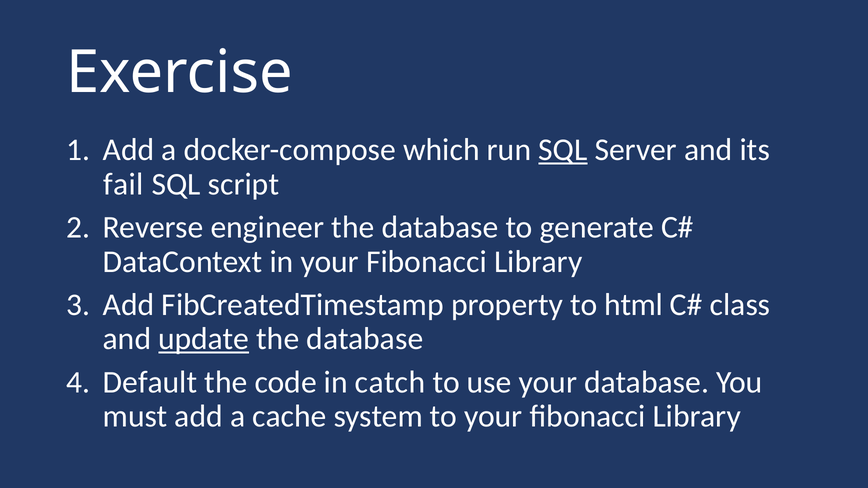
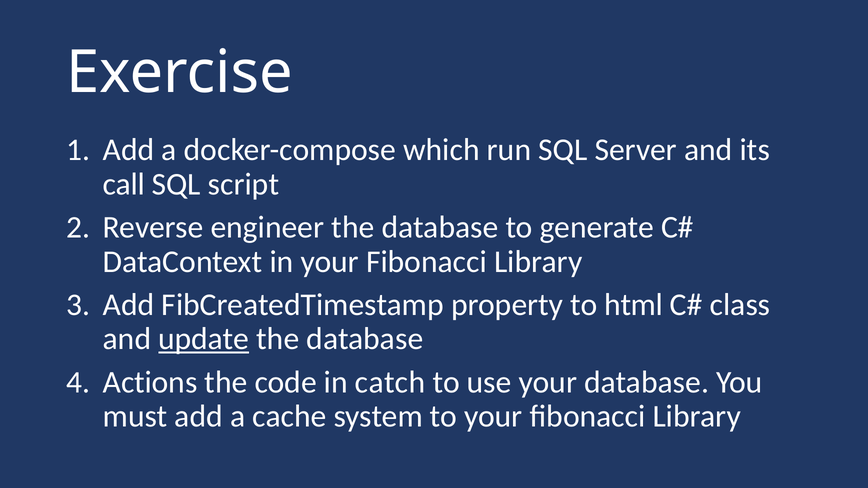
SQL underline: present -> none (563, 150)
fail: fail -> call (124, 184)
Default: Default -> Actions (150, 382)
